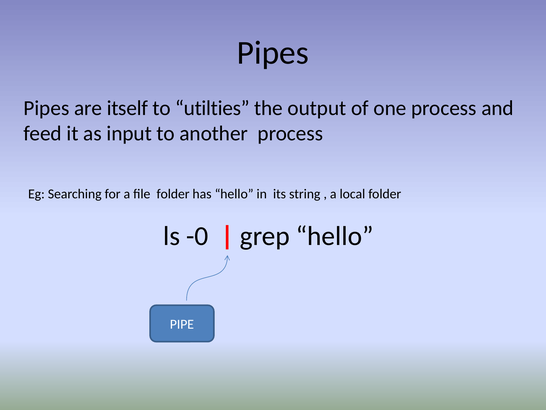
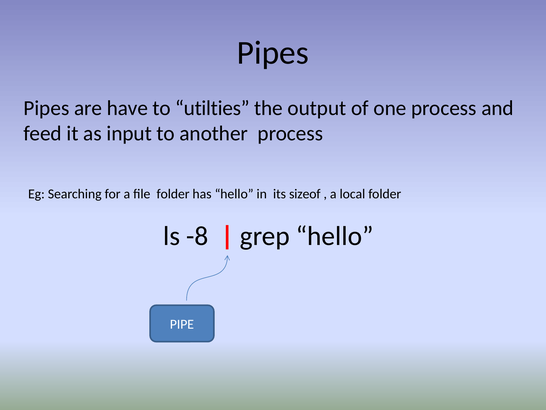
itself: itself -> have (127, 108)
string: string -> sizeof (305, 194)
-0: -0 -> -8 (197, 236)
